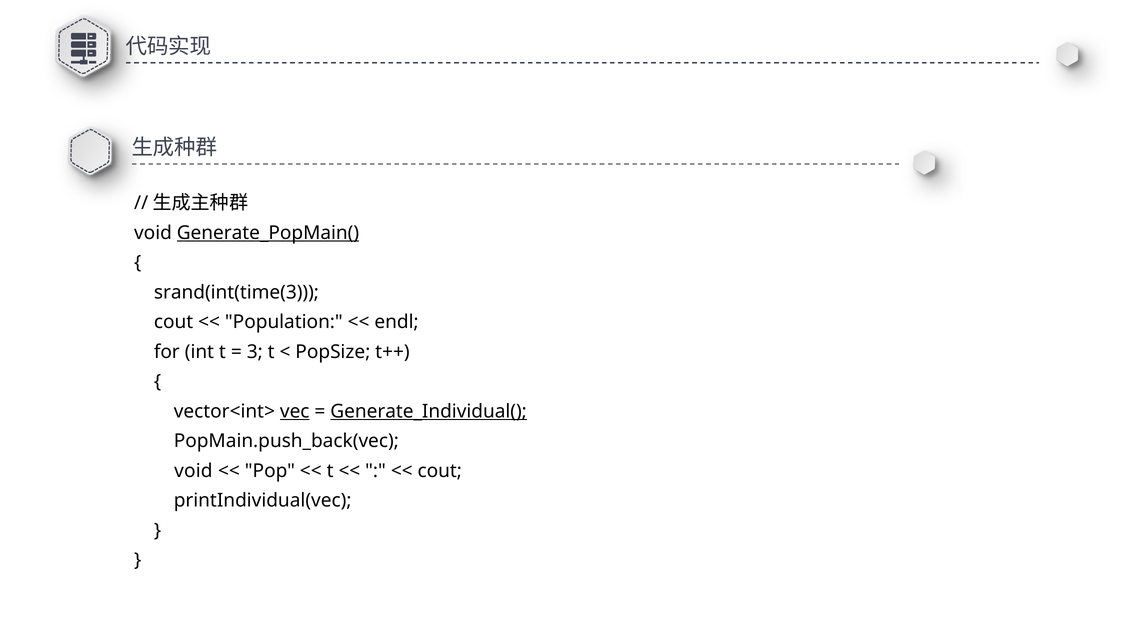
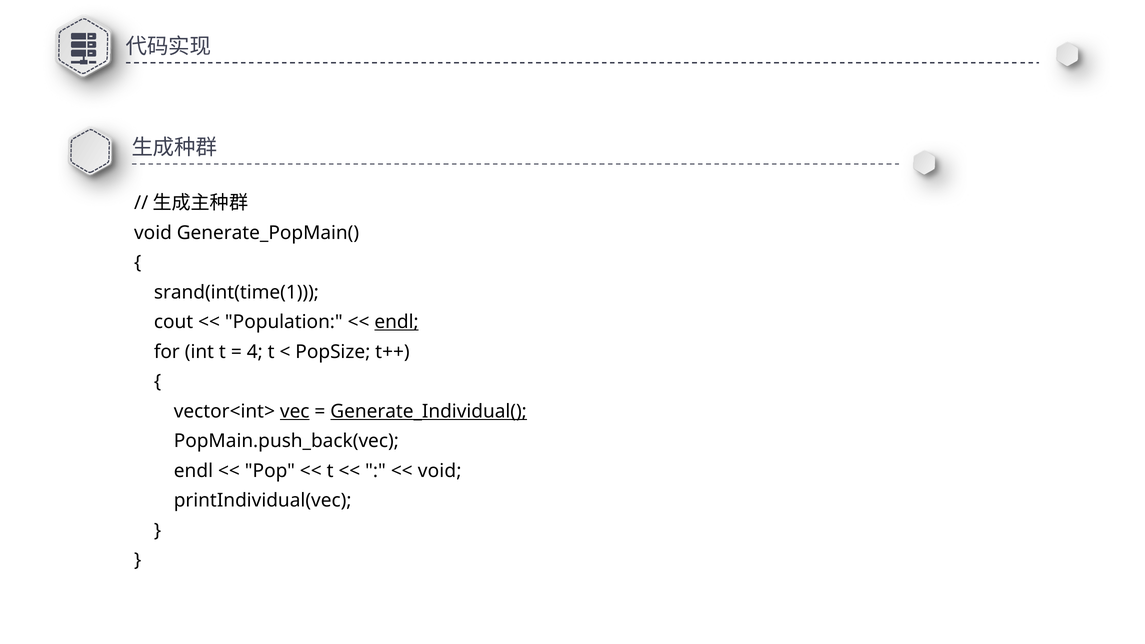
Generate_PopMain( underline: present -> none (268, 233)
srand(int(time(3: srand(int(time(3 -> srand(int(time(1 (236, 292)
endl underline: none -> present (397, 322)
3: 3 -> 4 (255, 352)
void: void -> endl (193, 471)
cout: cout -> void (440, 471)
